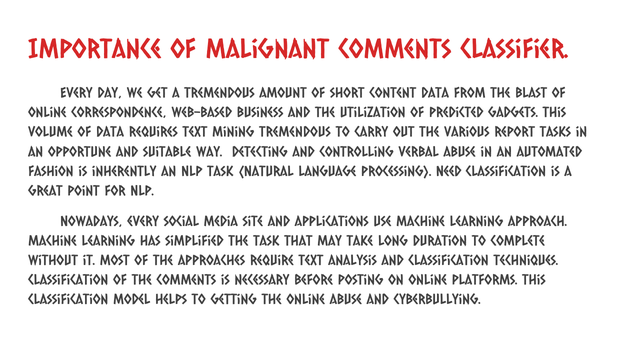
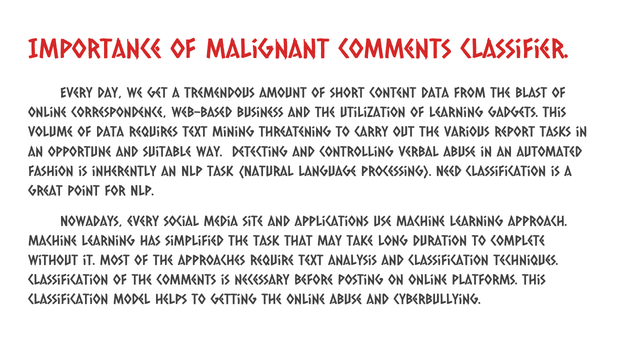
of predicted: predicted -> learning (456, 112)
mining tremendous: tremendous -> threatening (295, 132)
